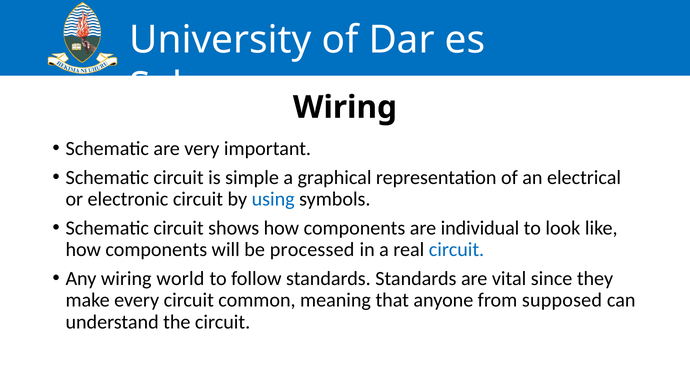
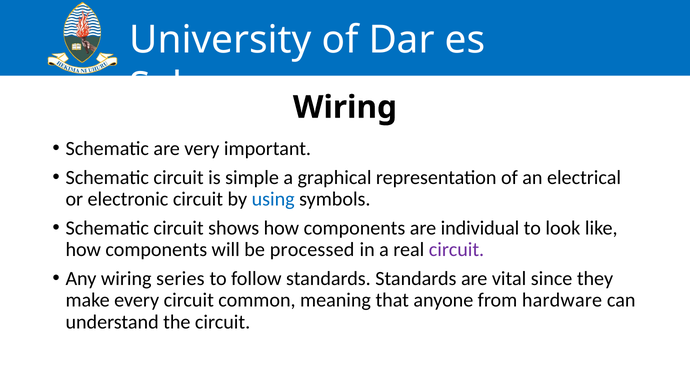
circuit colour: blue -> purple (457, 250)
world: world -> series (180, 279)
supposed: supposed -> hardware (562, 300)
